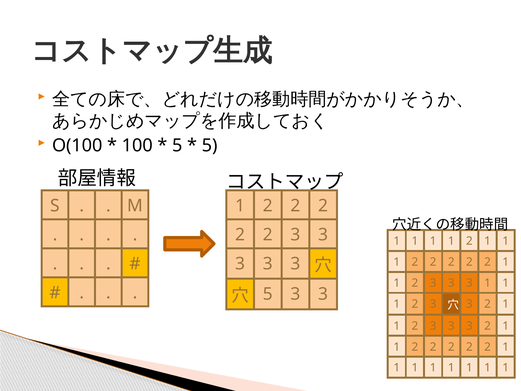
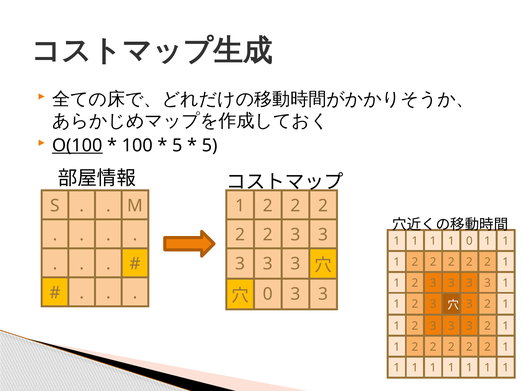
O(100 underline: none -> present (77, 145)
2: 2 -> 0 (469, 241)
1: 1 -> 3 (488, 283)
5: 5 -> 0 (268, 294)
